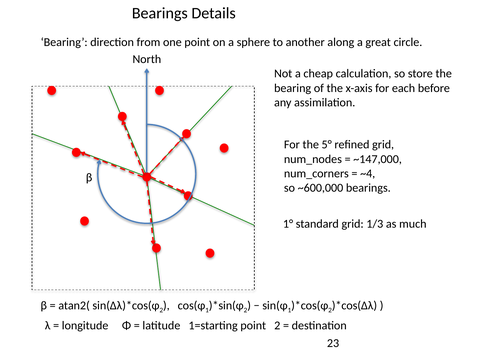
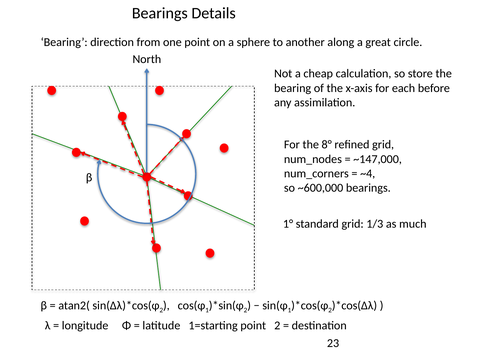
5°: 5° -> 8° (327, 145)
